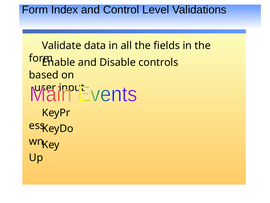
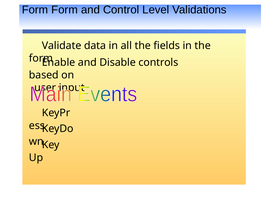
Form Index: Index -> Form (65, 10)
